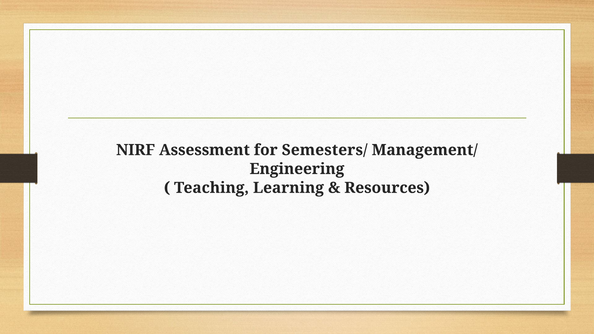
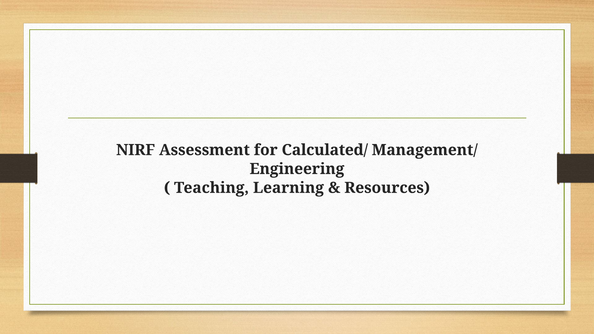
Semesters/: Semesters/ -> Calculated/ (325, 150)
